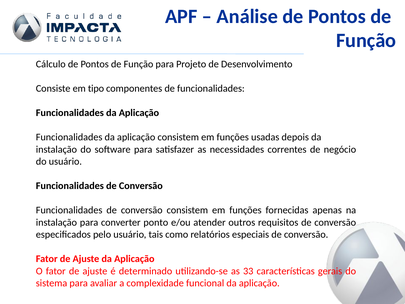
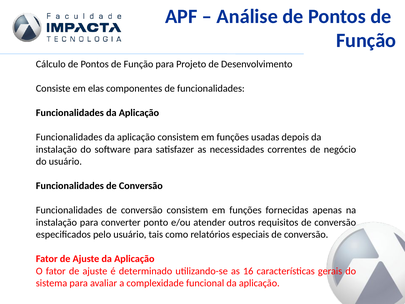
tipo: tipo -> elas (96, 89)
33: 33 -> 16 (248, 271)
